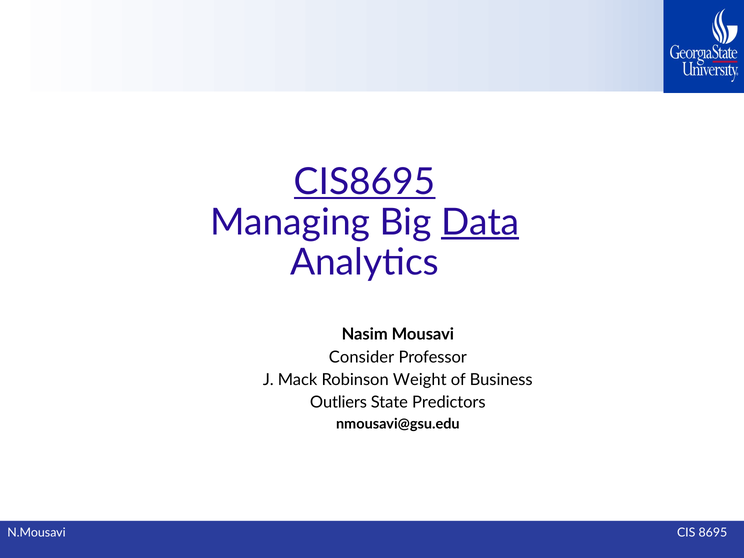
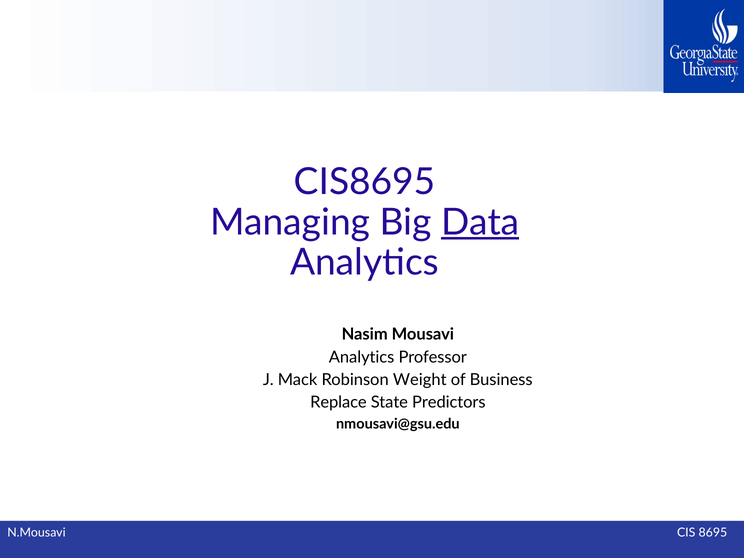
CIS8695 underline: present -> none (365, 182)
Consider: Consider -> Analytics (362, 357)
Outliers: Outliers -> Replace (338, 402)
